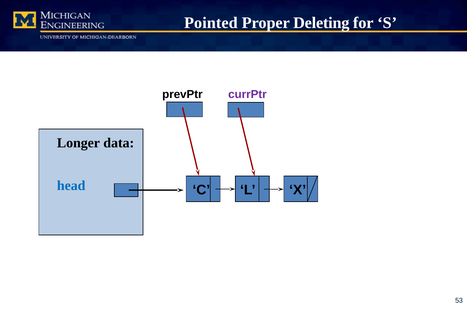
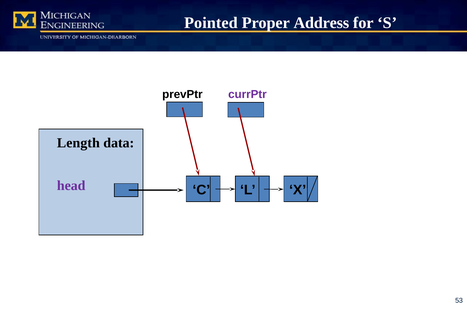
Deleting: Deleting -> Address (321, 23)
Longer: Longer -> Length (78, 143)
head colour: blue -> purple (71, 186)
